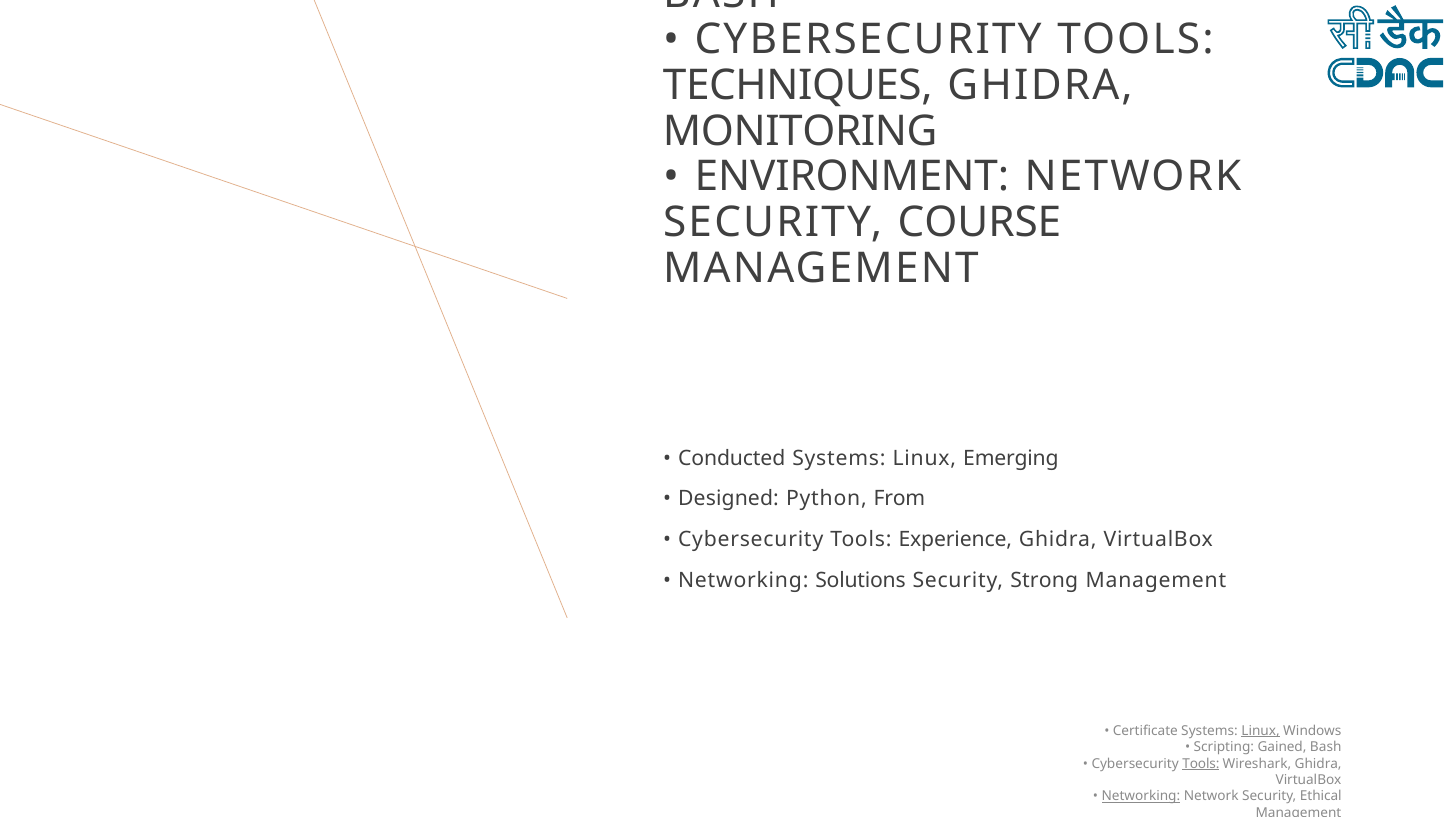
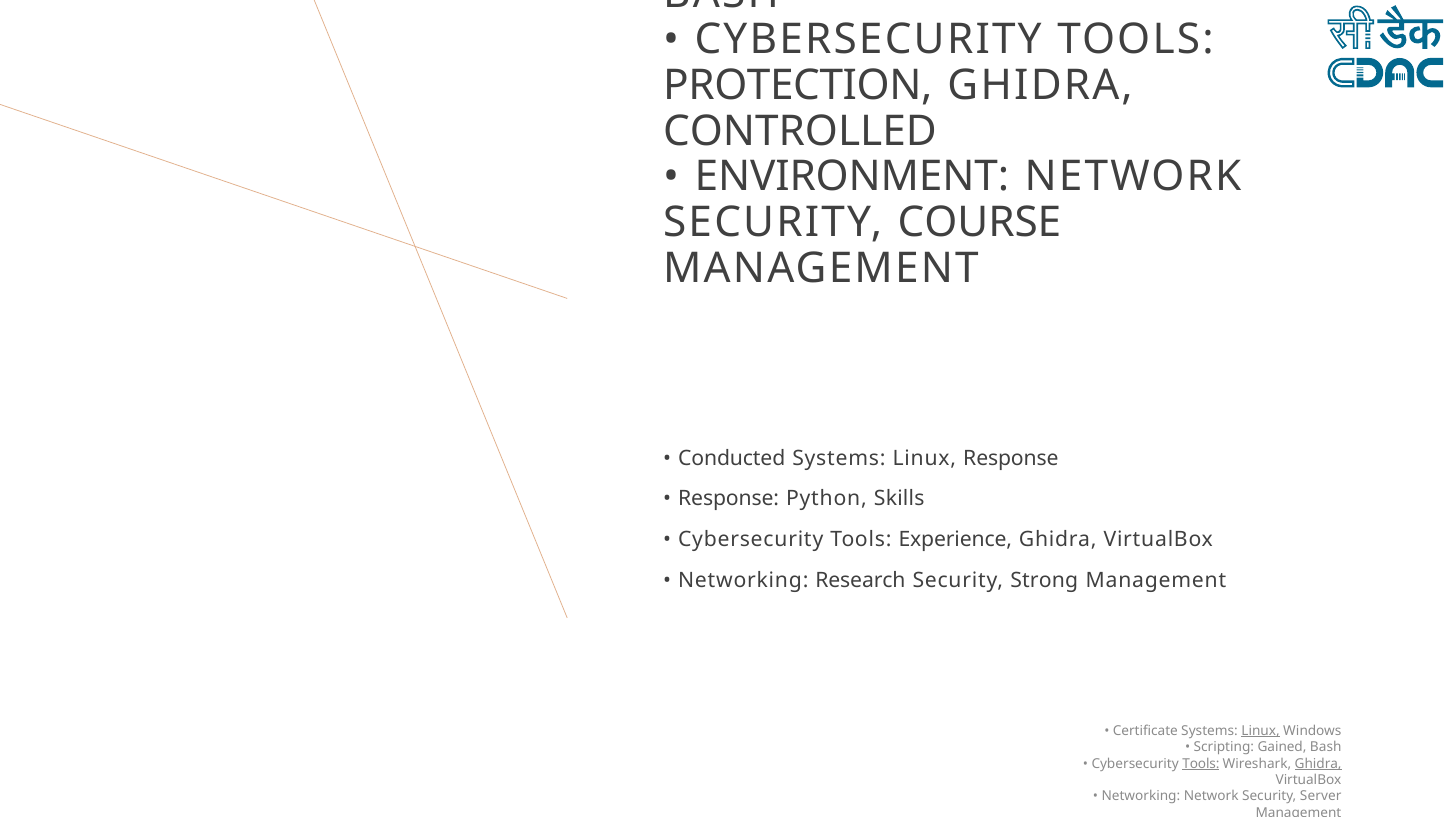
TECHNIQUES: TECHNIQUES -> PROTECTION (798, 85)
MONITORING: MONITORING -> CONTROLLED (800, 131)
Linux Emerging: Emerging -> Response (1011, 458)
Designed: Designed -> Response (729, 499)
From: From -> Skills (899, 499)
Solutions: Solutions -> Research (860, 580)
Ghidra underline: none -> present (1318, 763)
Networking underline: present -> none (1141, 796)
Ethical: Ethical -> Server (1321, 796)
